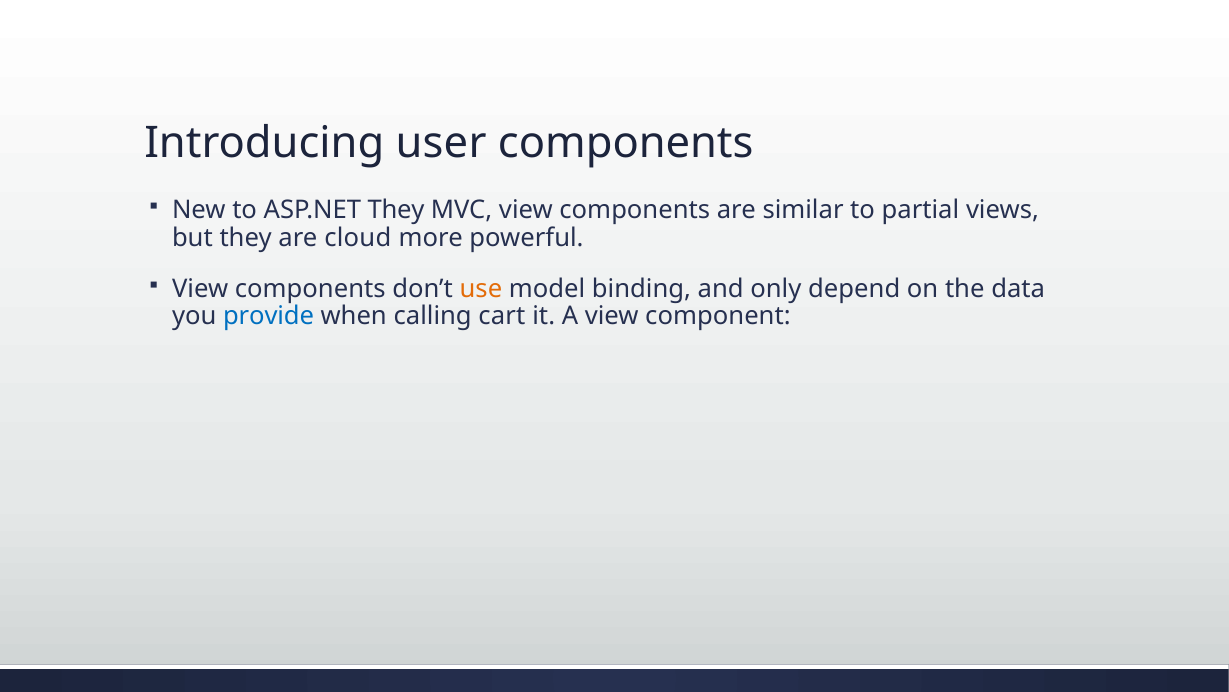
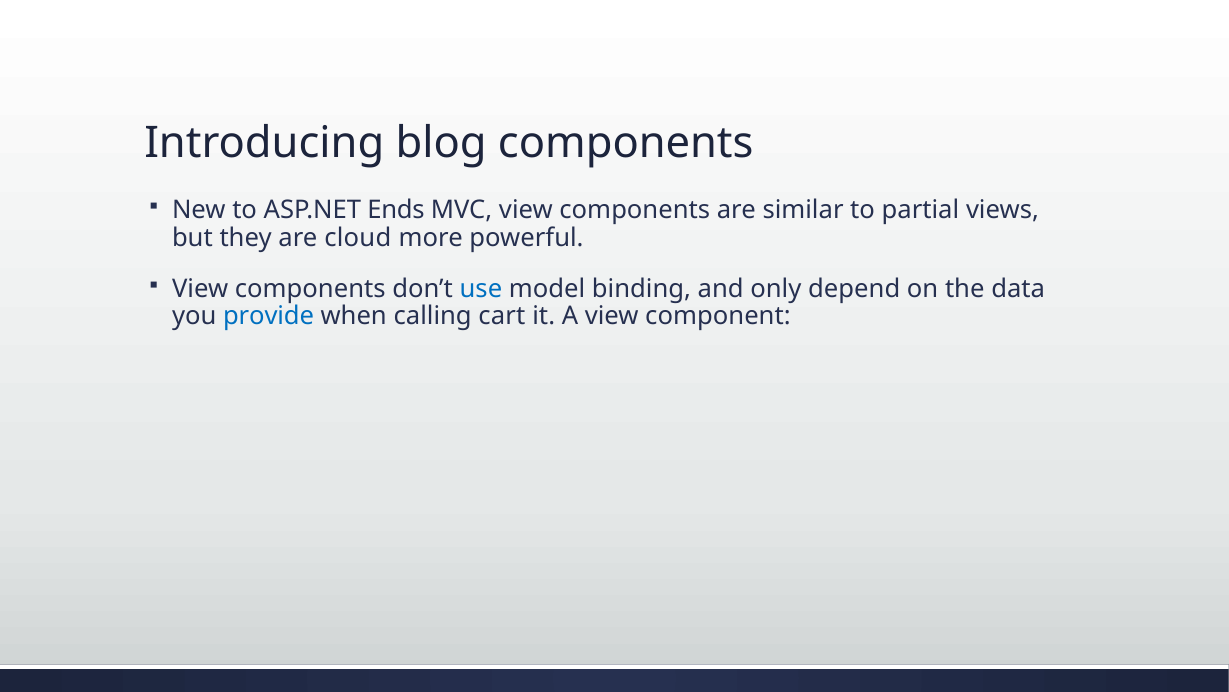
user: user -> blog (441, 143)
ASP.NET They: They -> Ends (396, 210)
use colour: orange -> blue (481, 288)
